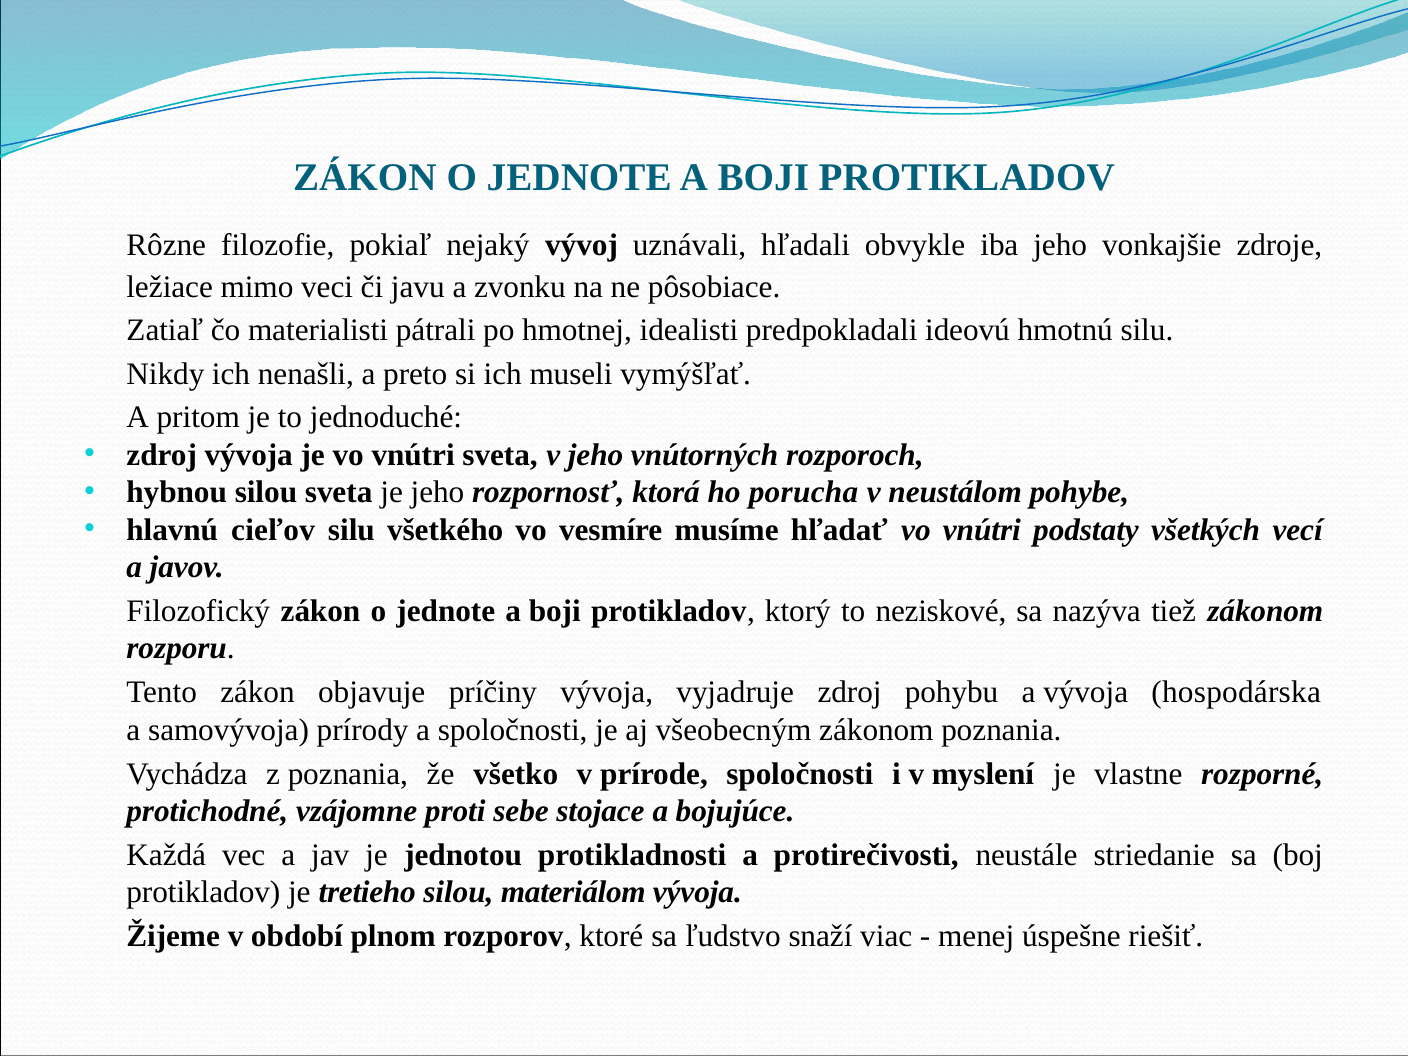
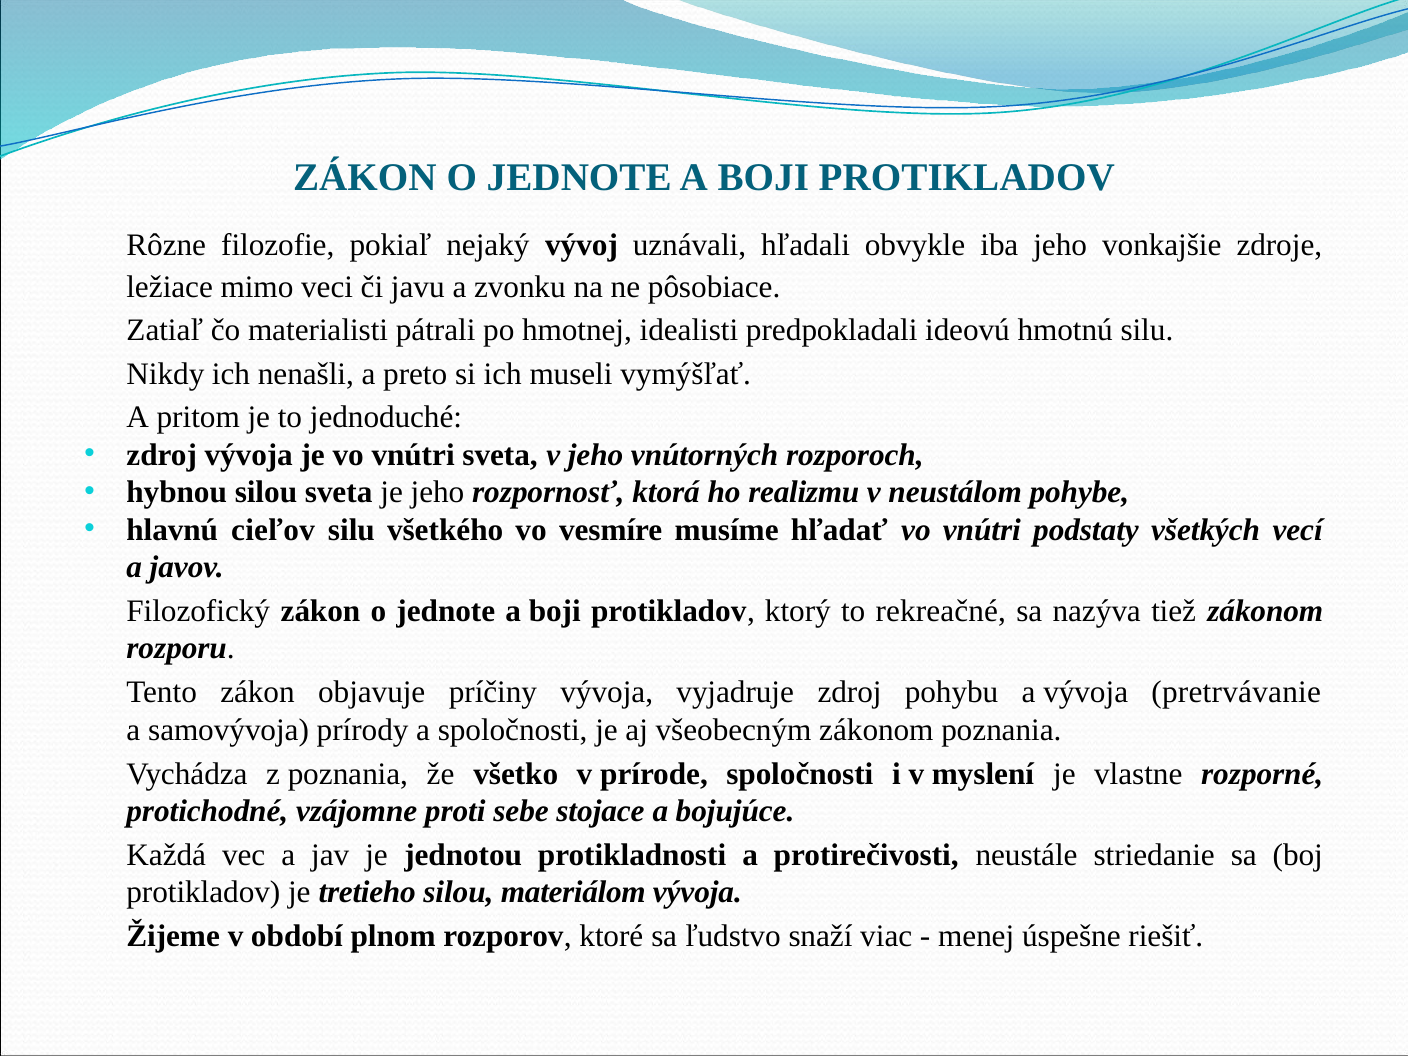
porucha: porucha -> realizmu (804, 492)
neziskové: neziskové -> rekreačné (941, 611)
hospodárska: hospodárska -> pretrvávanie (1236, 692)
